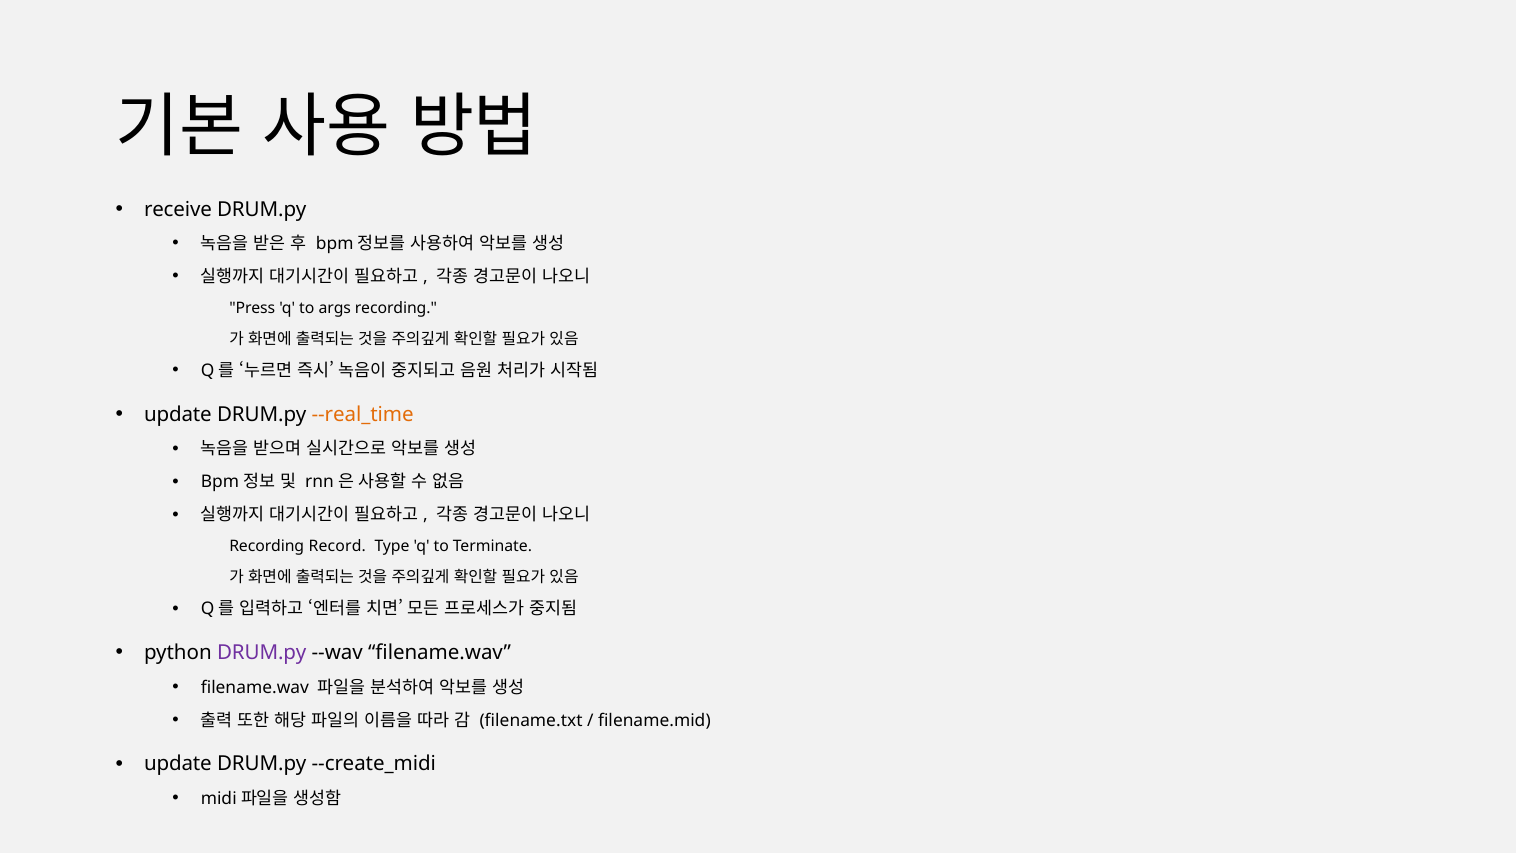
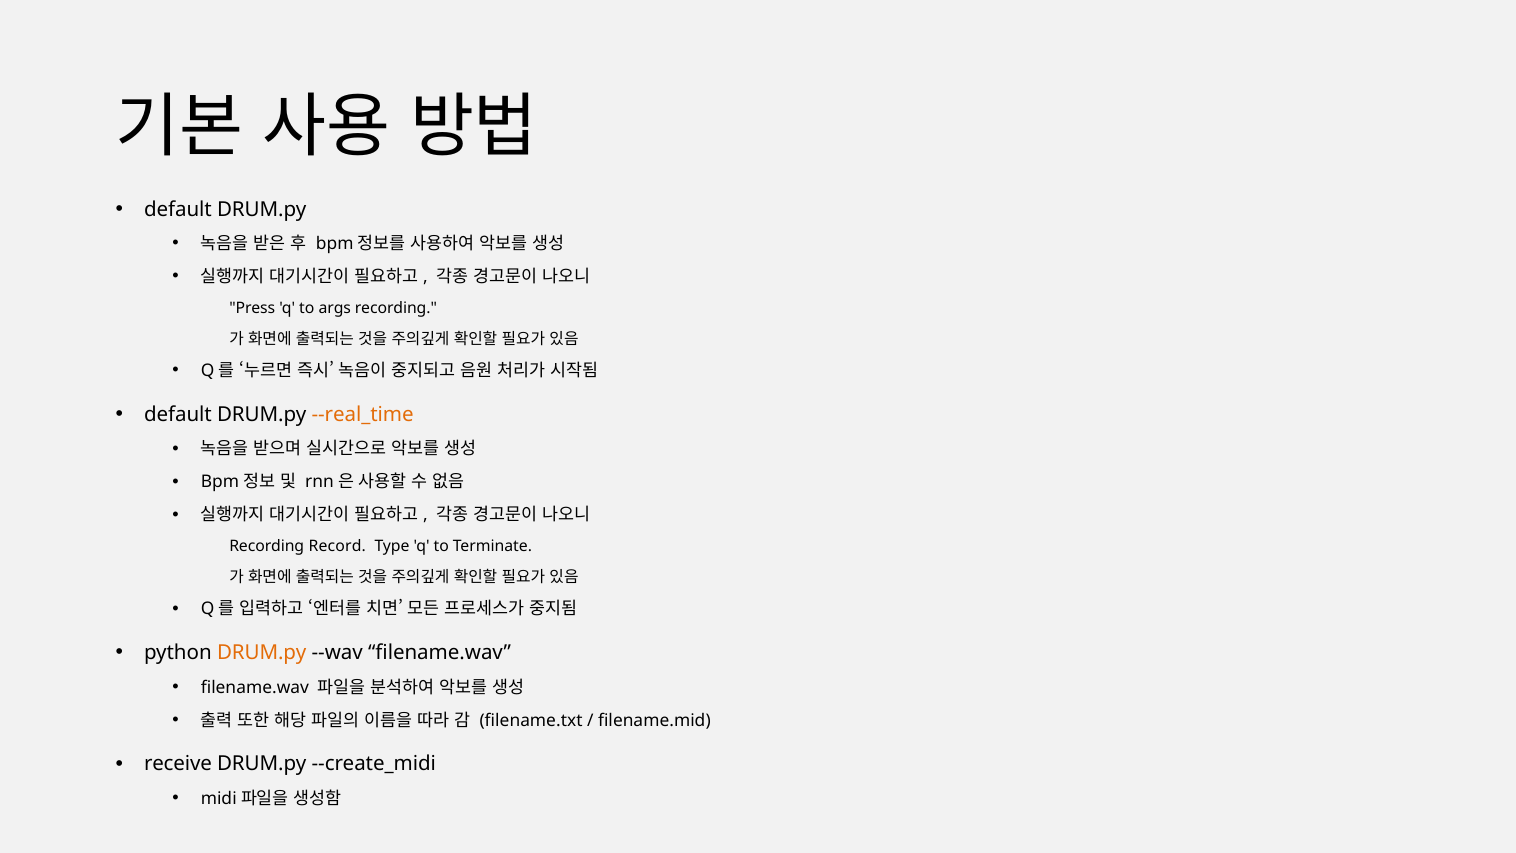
receive: receive -> default (178, 209)
update: update -> default (178, 414)
DRUM.py colour: purple -> orange (262, 653)
update: update -> receive (178, 764)
